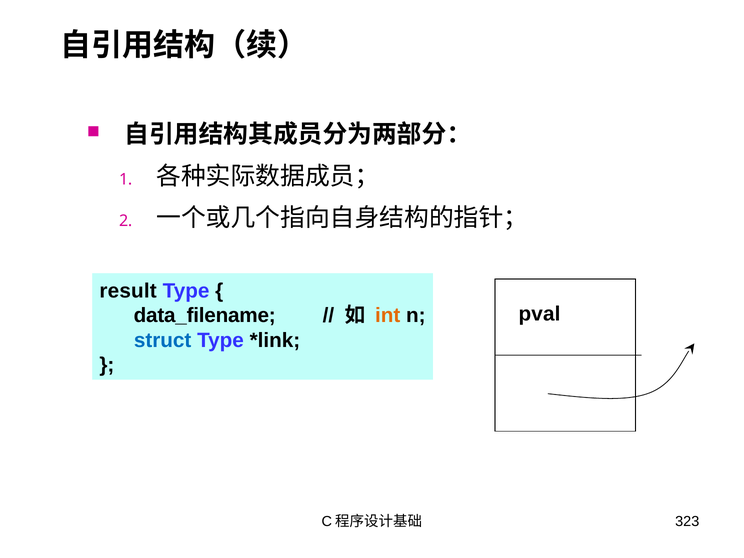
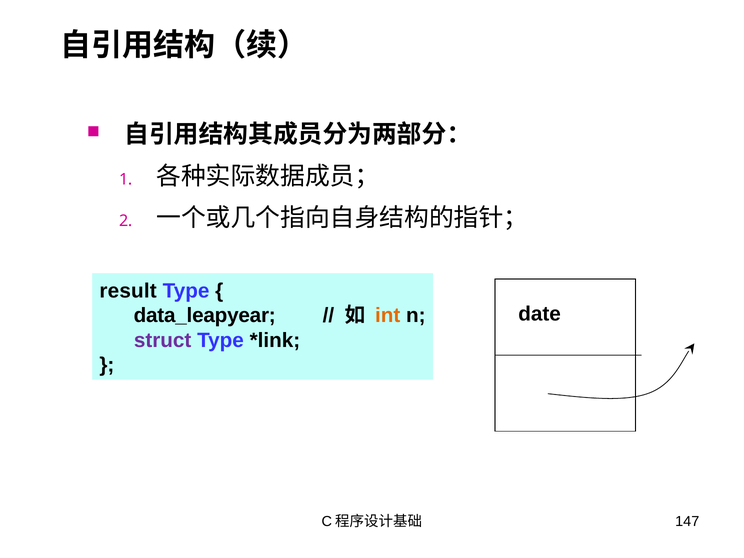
pval: pval -> date (540, 314)
data_filename: data_filename -> data_leapyear (205, 315)
struct colour: blue -> purple (163, 340)
323: 323 -> 147 (687, 522)
